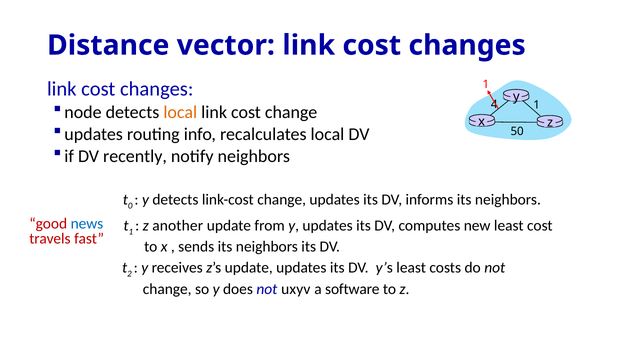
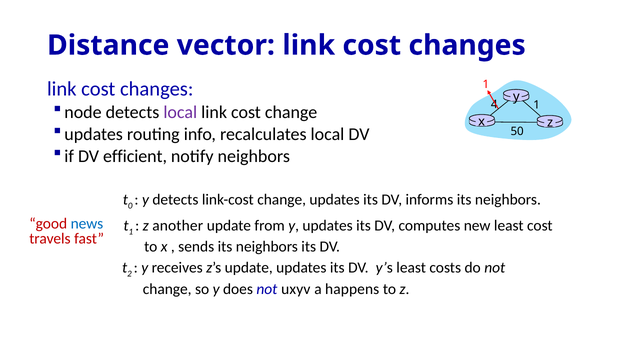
local colour: orange -> purple (180, 112)
recently: recently -> efficient (135, 156)
software: software -> happens (352, 289)
